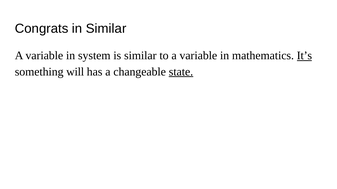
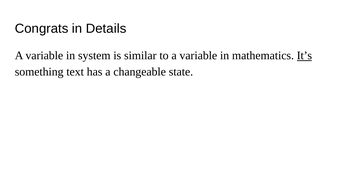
in Similar: Similar -> Details (106, 29)
will: will -> text (75, 72)
state underline: present -> none (181, 72)
